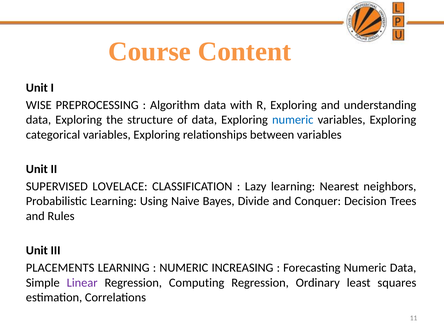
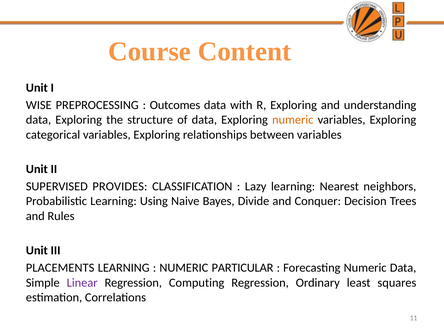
Algorithm: Algorithm -> Outcomes (175, 105)
numeric colour: blue -> orange (293, 120)
LOVELACE: LOVELACE -> PROVIDES (120, 186)
INCREASING: INCREASING -> PARTICULAR (243, 268)
